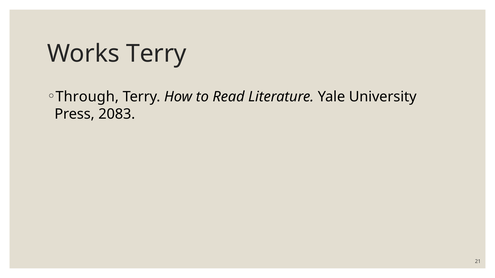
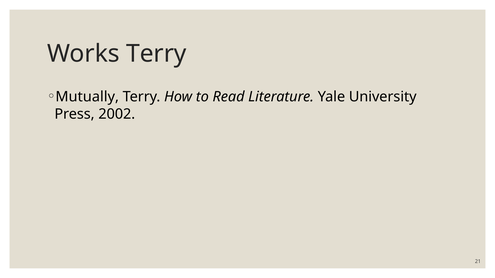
Through: Through -> Mutually (87, 97)
2083: 2083 -> 2002 (117, 114)
